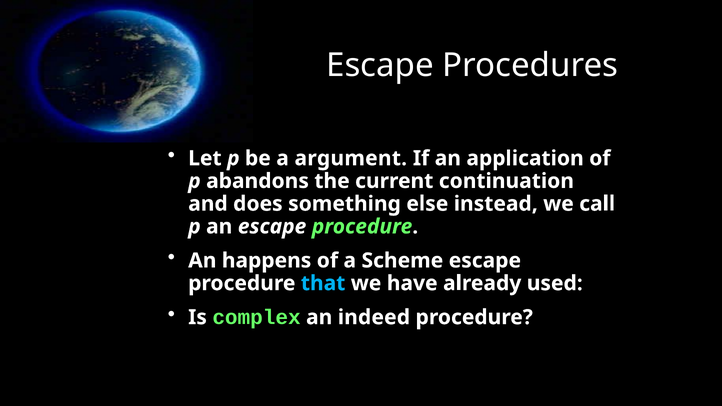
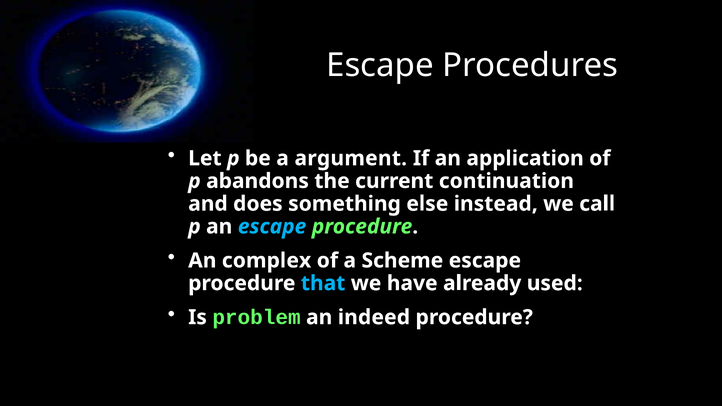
escape colour: white -> light blue (272, 227)
happens: happens -> complex (267, 261)
complex: complex -> problem (257, 317)
